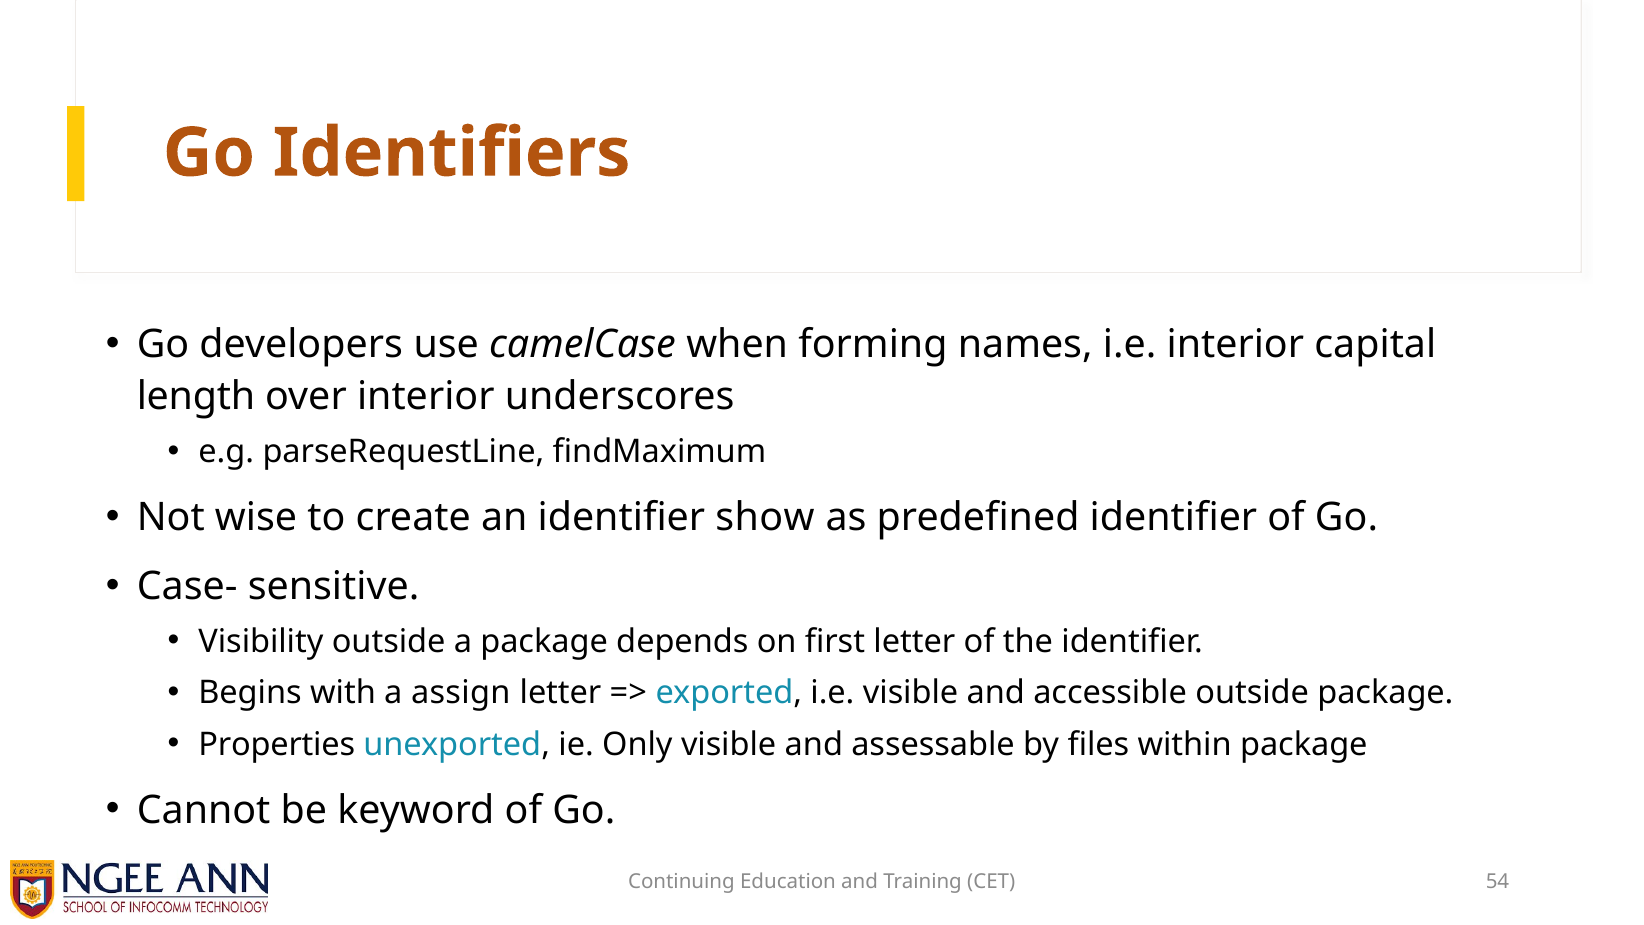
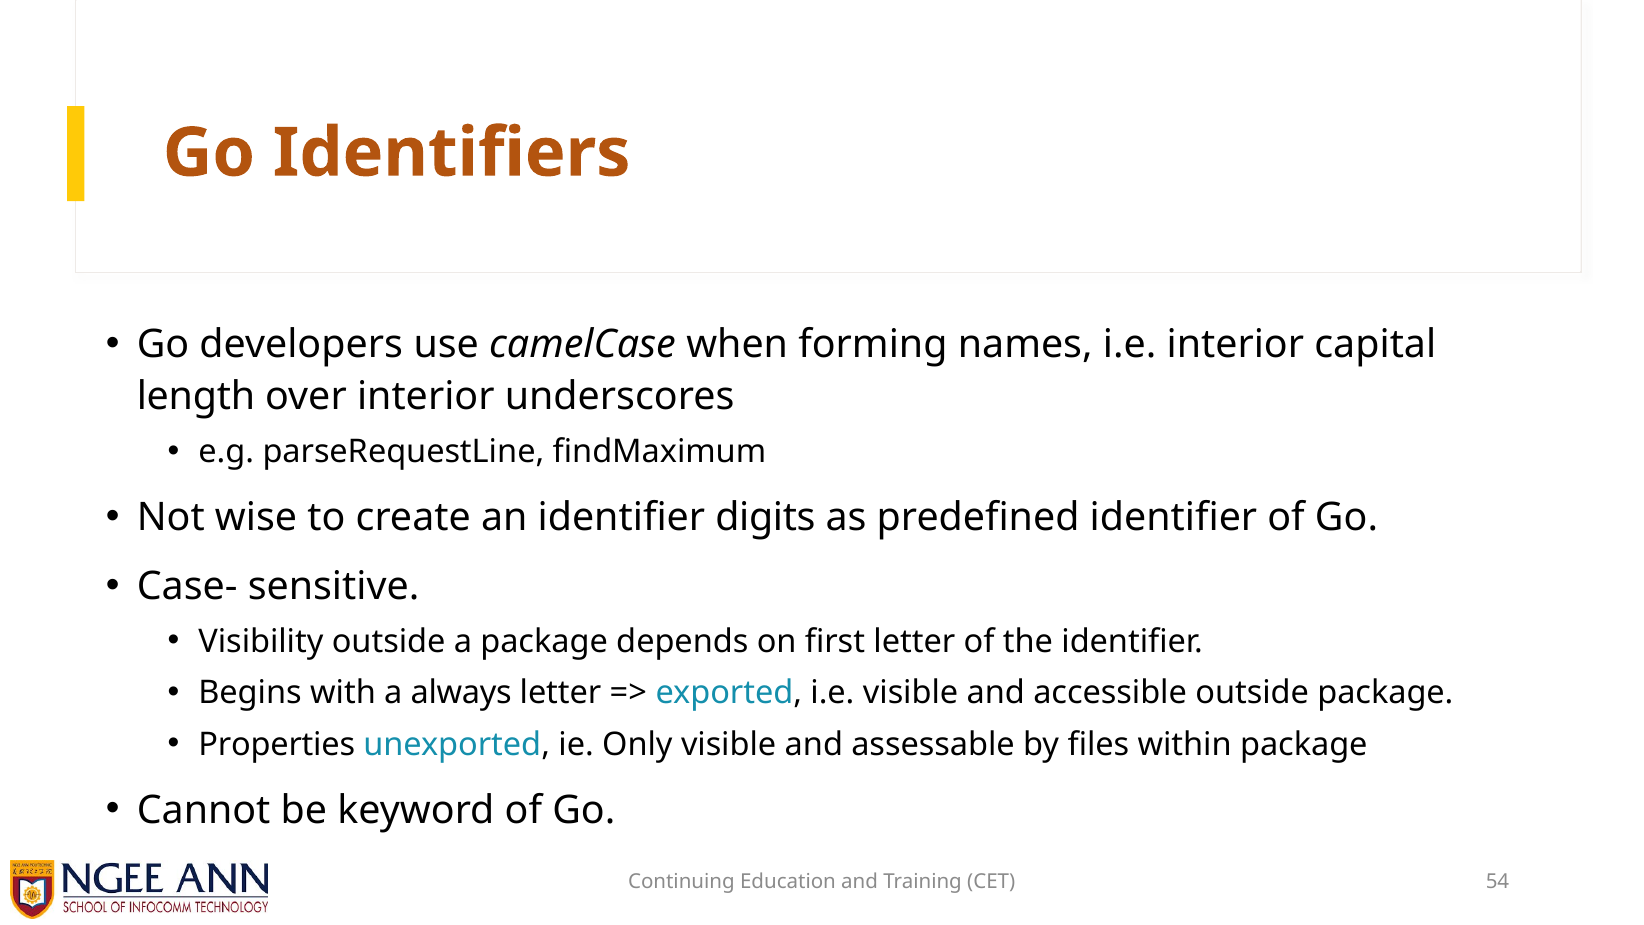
show: show -> digits (765, 517)
assign: assign -> always (461, 693)
